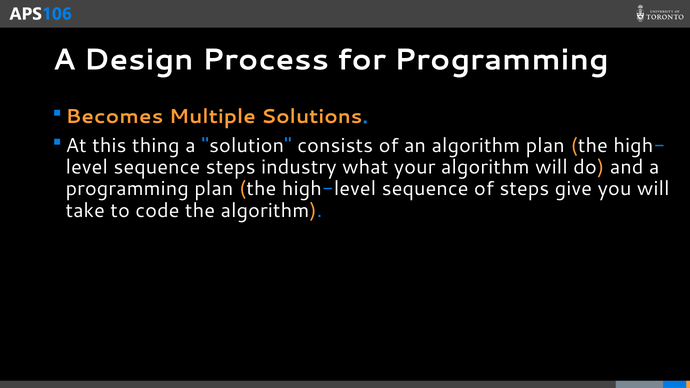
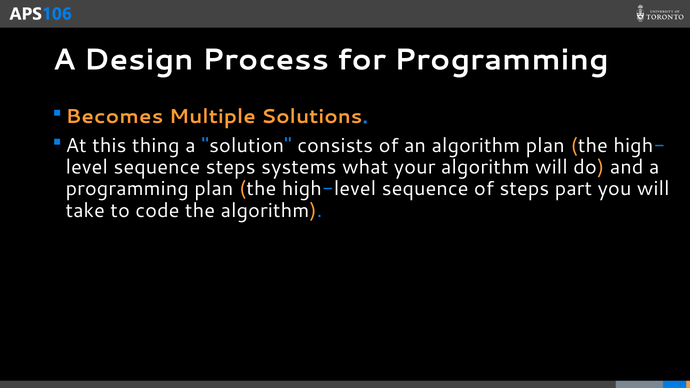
industry: industry -> systems (299, 167)
give: give -> part (573, 189)
